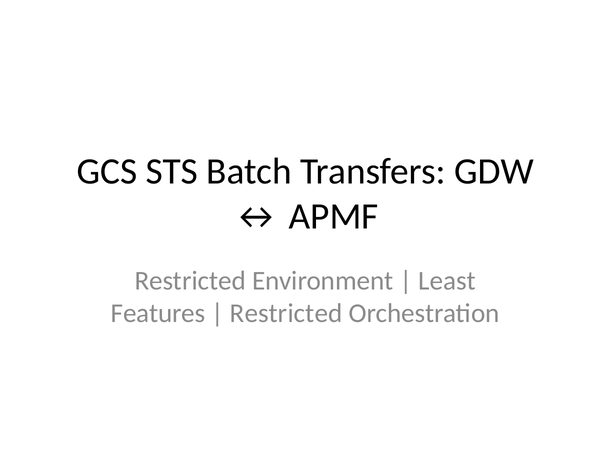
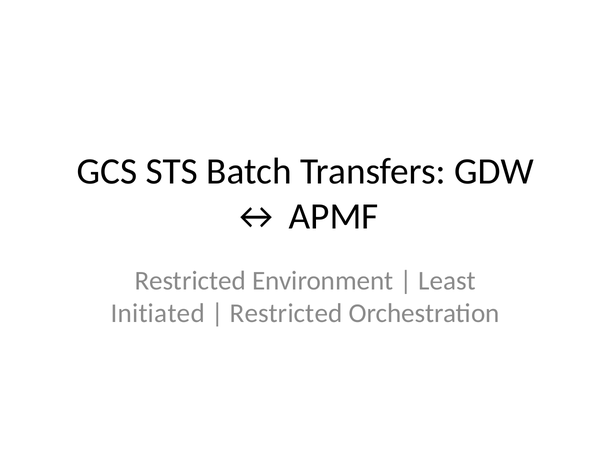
Features: Features -> Initiated (158, 314)
